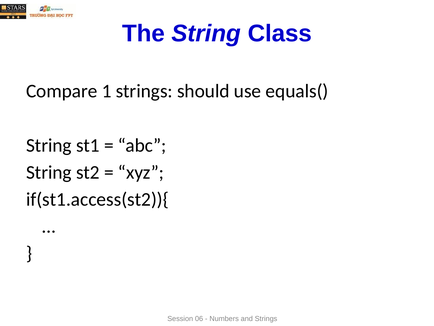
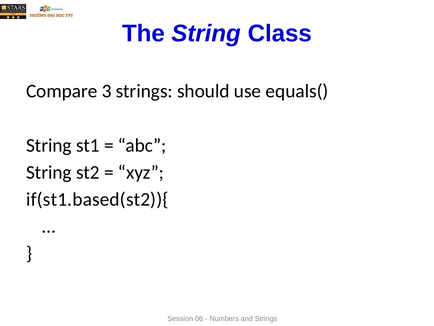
1: 1 -> 3 (107, 91)
if(st1.access(st2)){: if(st1.access(st2)){ -> if(st1.based(st2)){ (97, 199)
